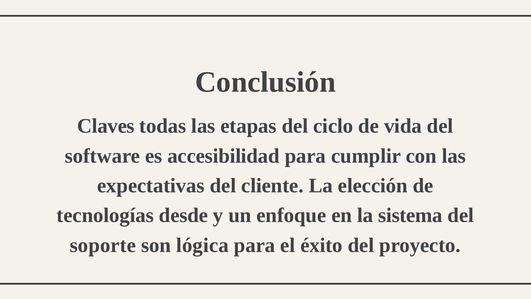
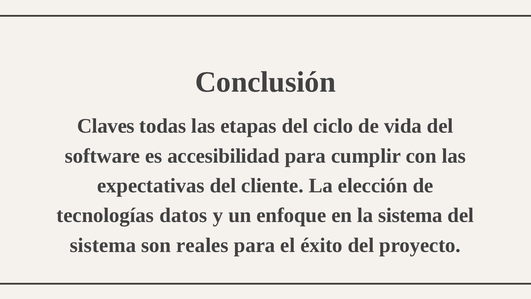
desde: desde -> datos (183, 215)
soporte: soporte -> sistema (103, 245)
lógica: lógica -> reales (202, 245)
